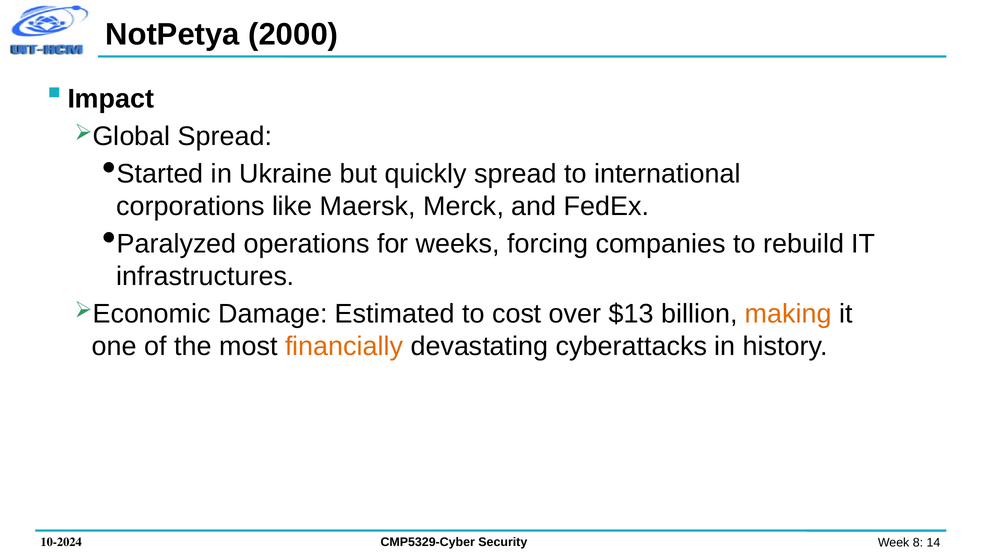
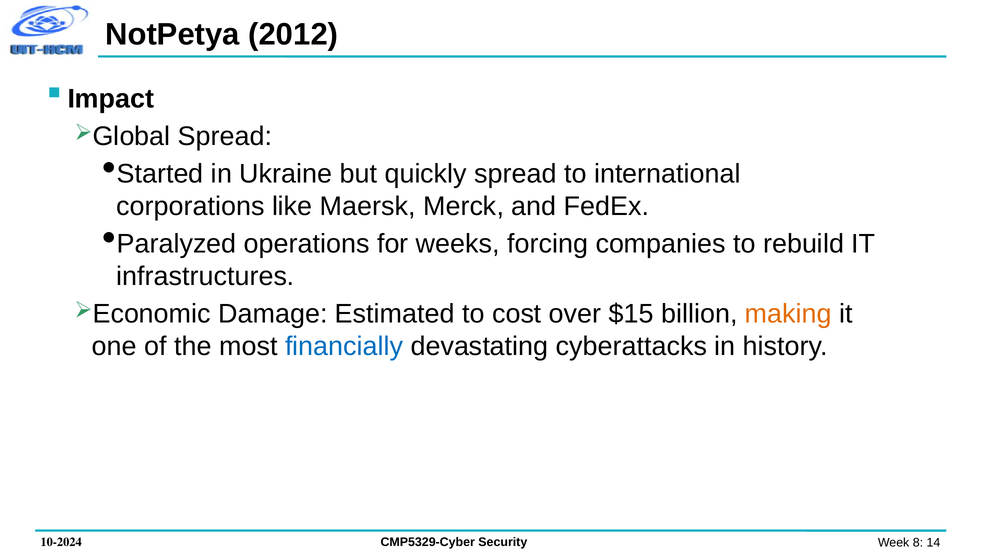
2000: 2000 -> 2012 (293, 34)
$13: $13 -> $15 (631, 314)
financially colour: orange -> blue (344, 346)
